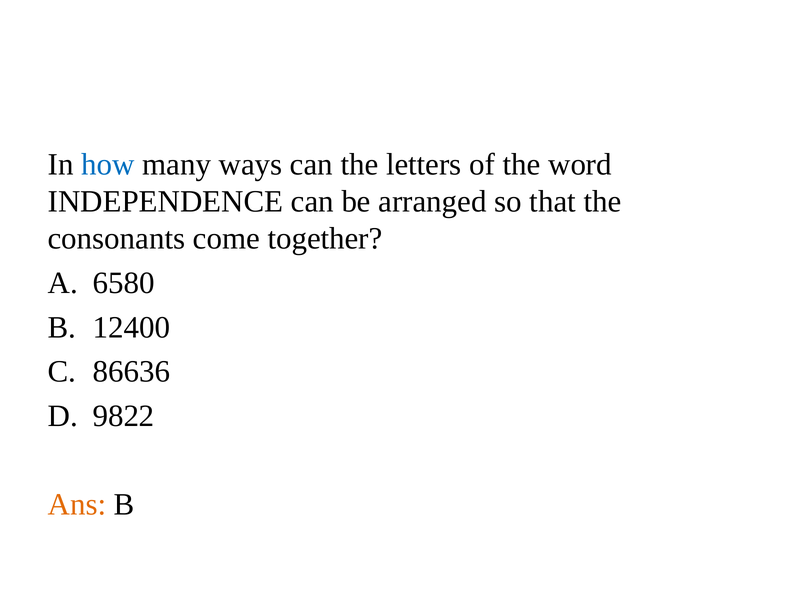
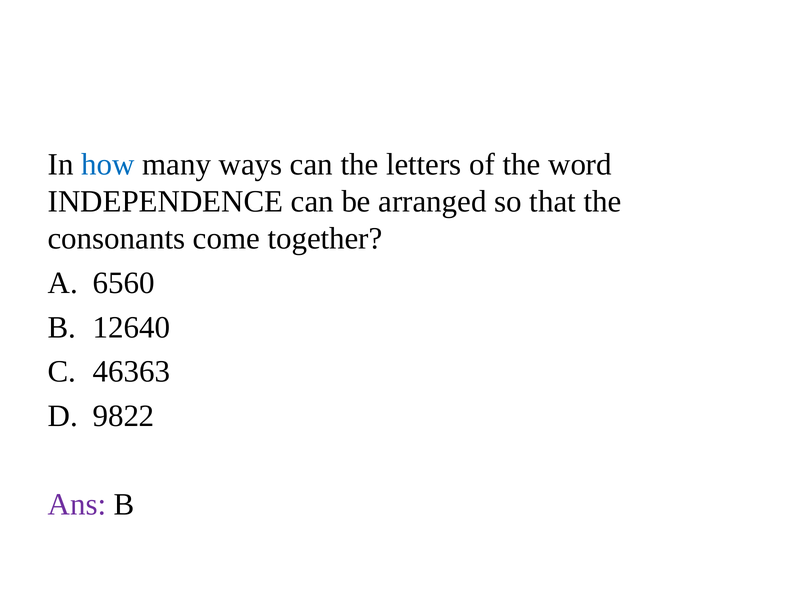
6580: 6580 -> 6560 (124, 283)
12400: 12400 -> 12640 (131, 327)
86636: 86636 -> 46363 (131, 372)
Ans colour: orange -> purple (77, 504)
